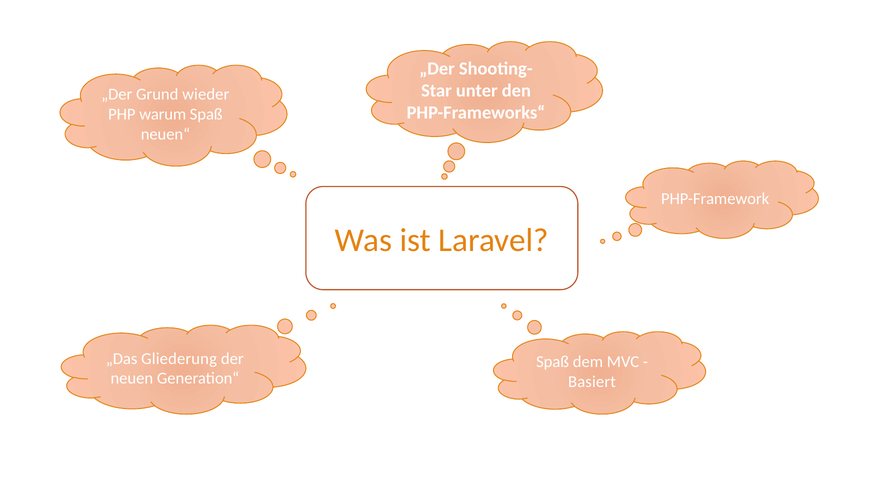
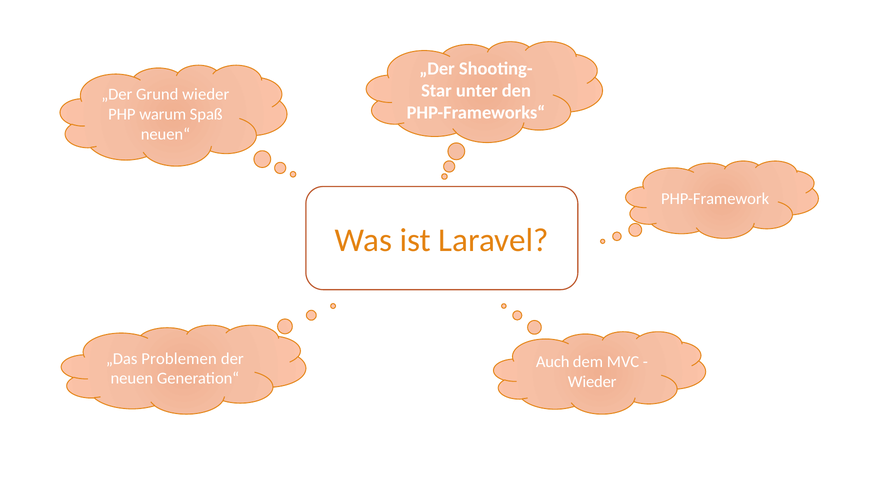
Gliederung: Gliederung -> Problemen (179, 358)
Spaß: Spaß -> Auch (553, 362)
Basiert: Basiert -> Wieder (592, 382)
